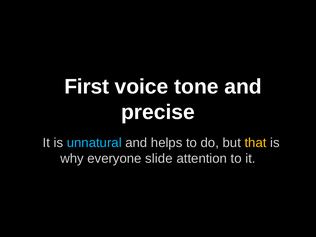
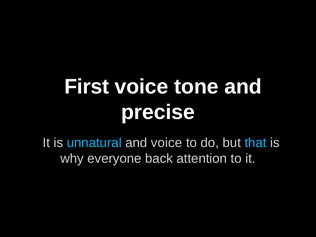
and helps: helps -> voice (167, 143)
that colour: yellow -> light blue (256, 143)
slide: slide -> back (159, 159)
